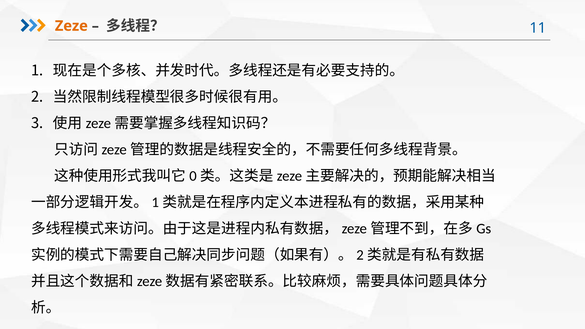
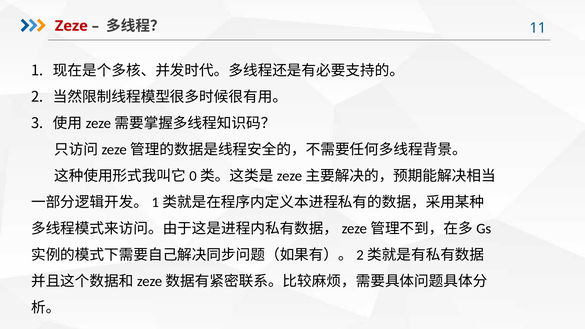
Zeze colour: orange -> red (71, 26)
